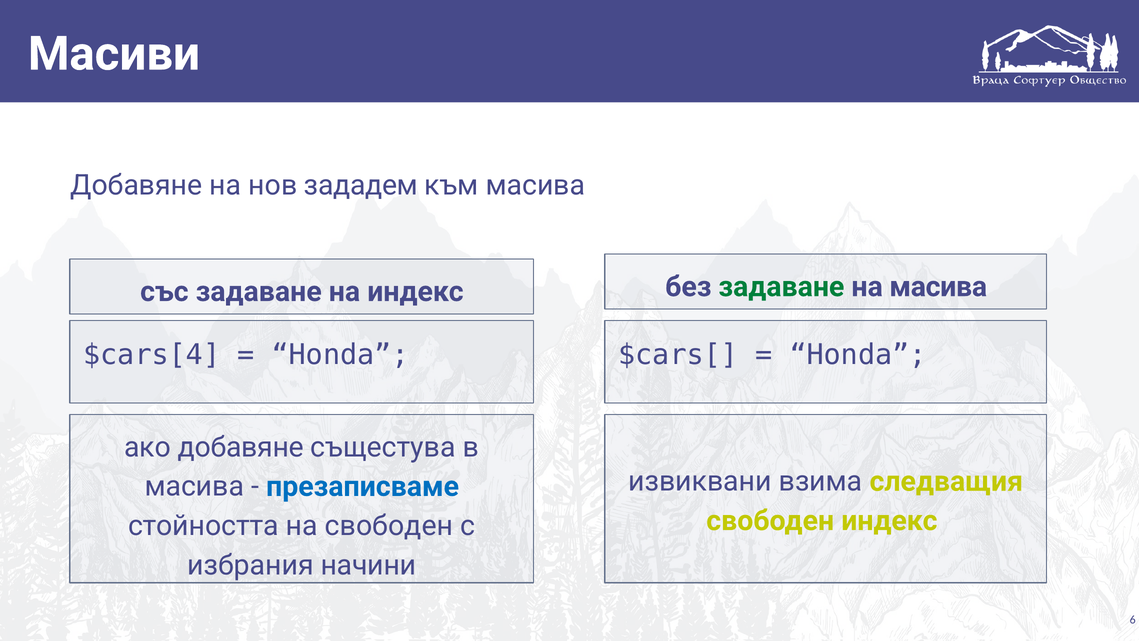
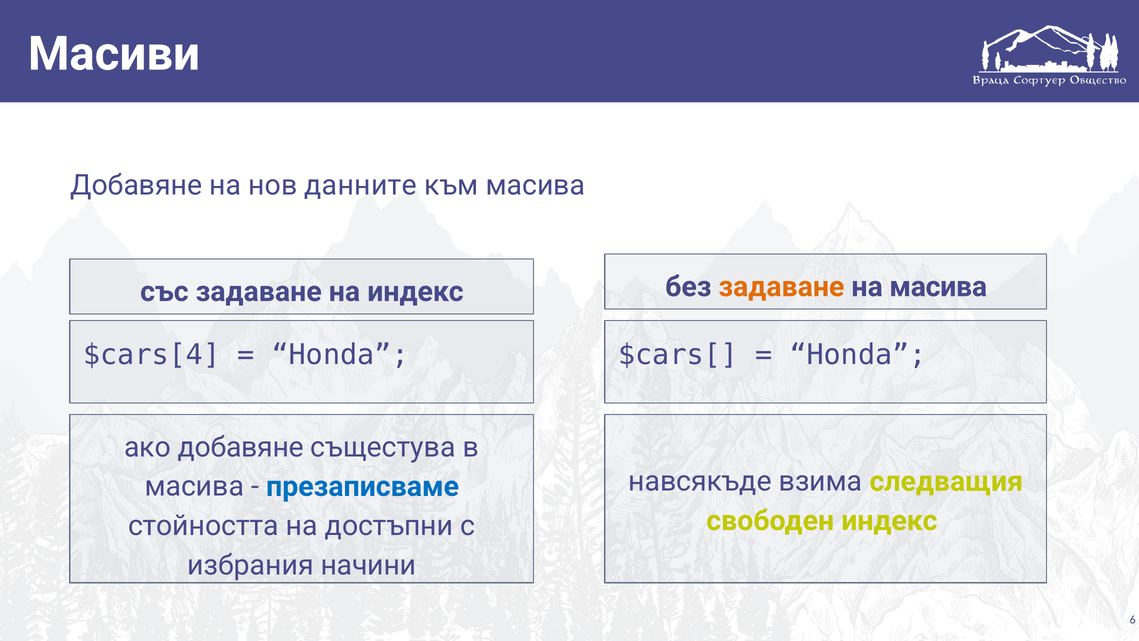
зададем: зададем -> данните (361, 185)
задаване colour: green -> orange (781, 287)
извиквани: извиквани -> навсякъде (700, 481)
на свободен: свободен -> достъпни (389, 526)
